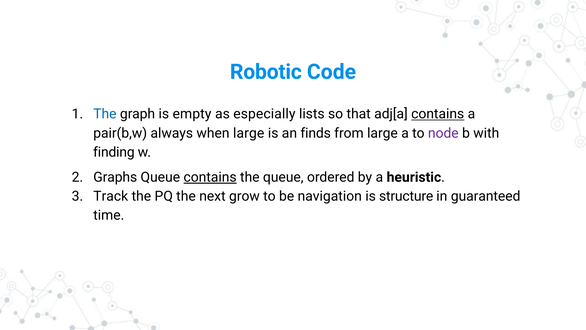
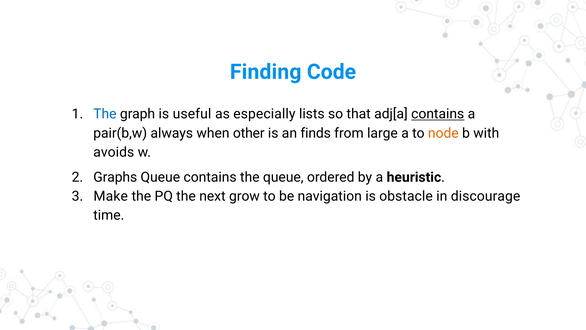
Robotic: Robotic -> Finding (266, 72)
empty: empty -> useful (192, 114)
when large: large -> other (249, 133)
node colour: purple -> orange (443, 133)
finding: finding -> avoids (114, 152)
contains underline: present -> none (210, 177)
Track: Track -> Make (111, 196)
structure: structure -> obstacle (406, 196)
guaranteed: guaranteed -> discourage (486, 196)
